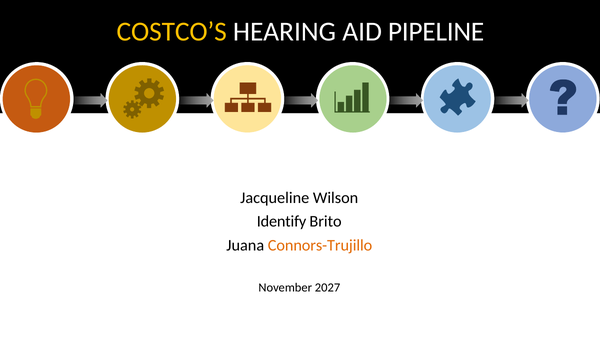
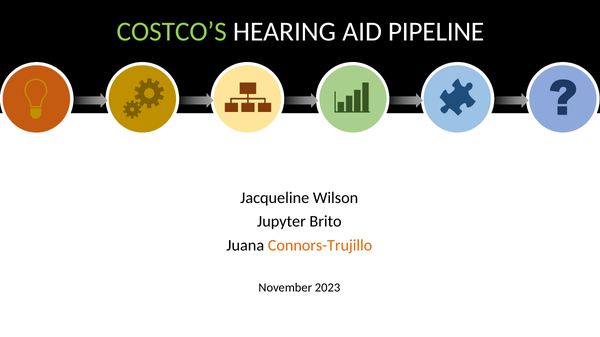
COSTCO’S colour: yellow -> light green (172, 32)
Identify: Identify -> Jupyter (281, 222)
2027: 2027 -> 2023 (328, 288)
